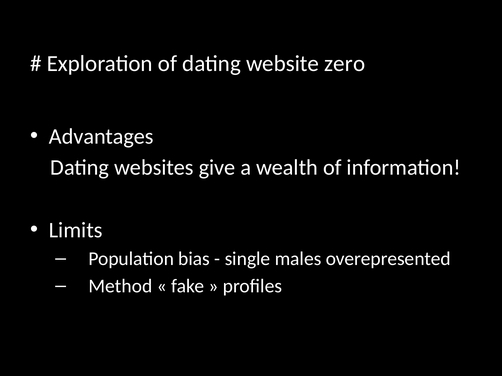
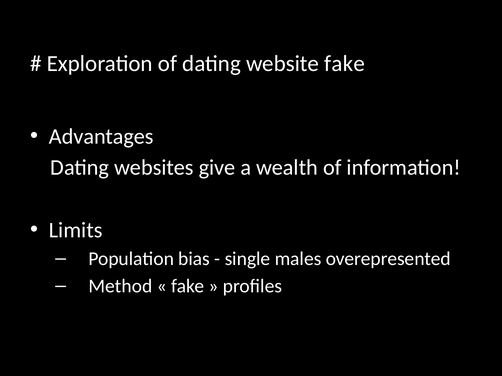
website zero: zero -> fake (345, 64)
